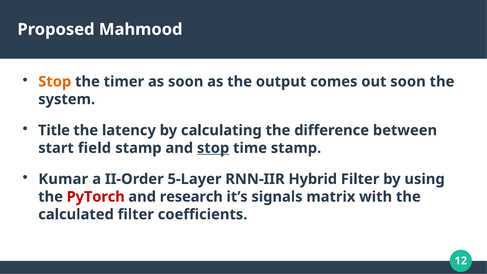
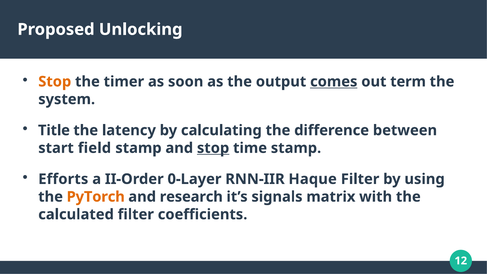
Mahmood: Mahmood -> Unlocking (141, 29)
comes underline: none -> present (334, 82)
out soon: soon -> term (408, 82)
Kumar: Kumar -> Efforts (63, 179)
5-Layer: 5-Layer -> 0-Layer (194, 179)
Hybrid: Hybrid -> Haque (313, 179)
PyTorch colour: red -> orange (96, 197)
